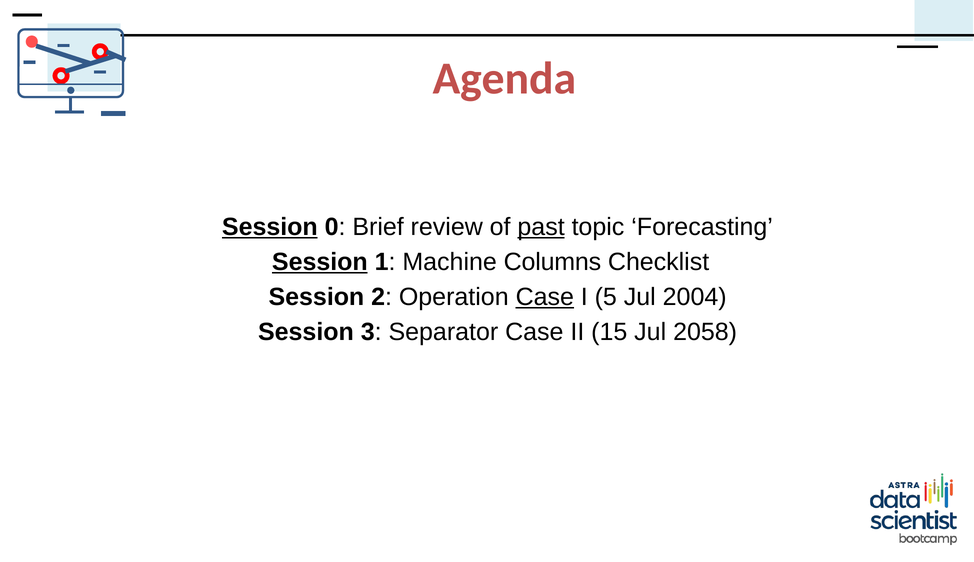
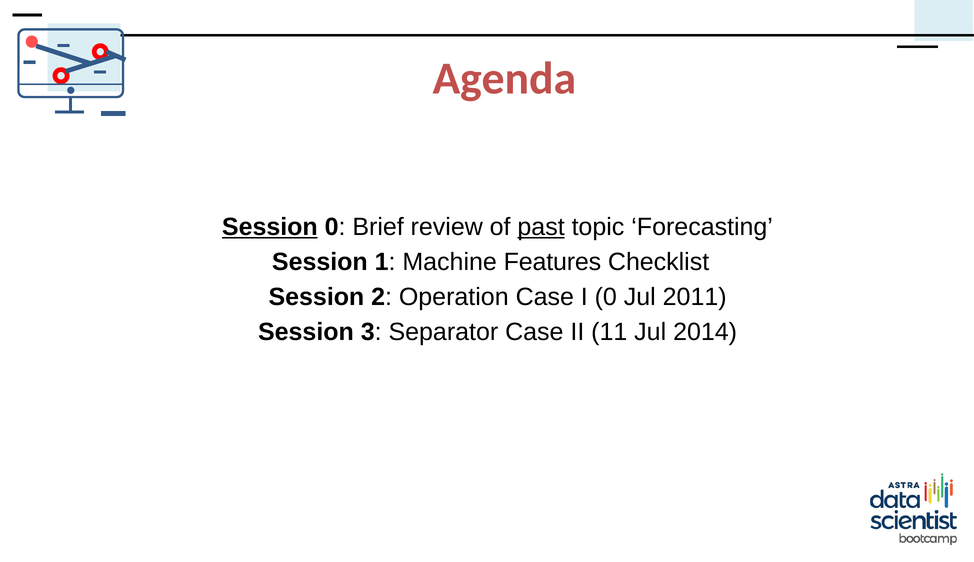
Session underline: present -> none (320, 262)
Columns: Columns -> Features (552, 262)
Case underline: present -> none (545, 297)
I 5: 5 -> 0 (606, 297)
2004: 2004 -> 2011 (695, 297)
15: 15 -> 11 (609, 332)
2058: 2058 -> 2014 (705, 332)
